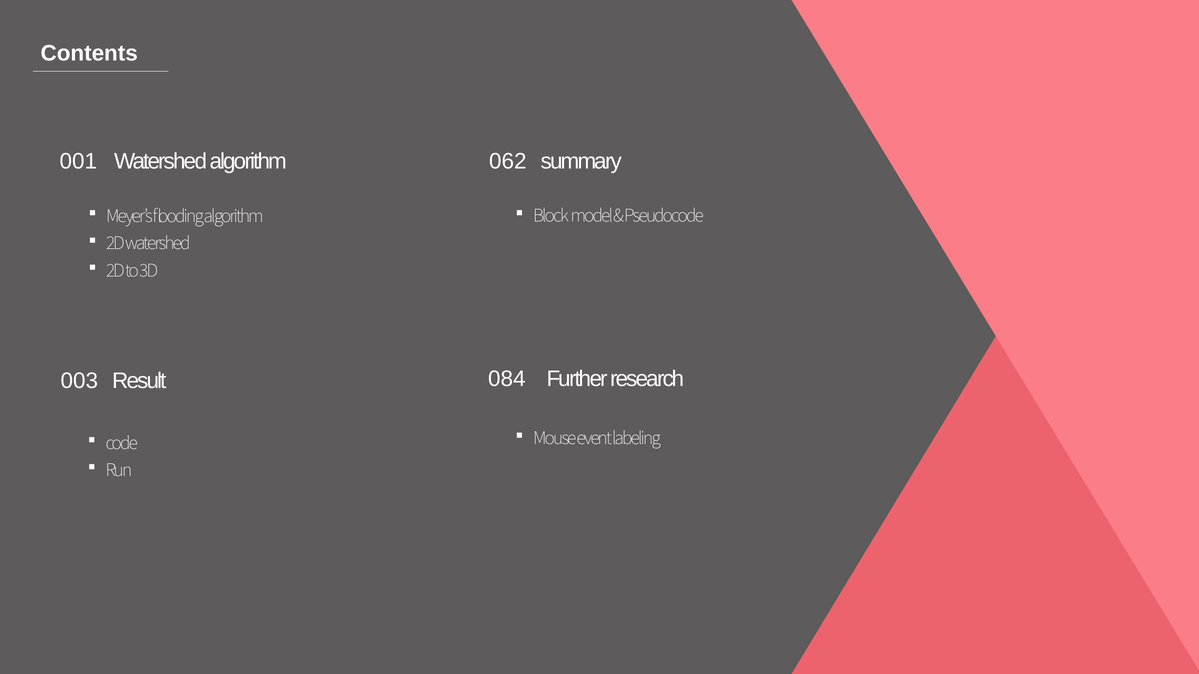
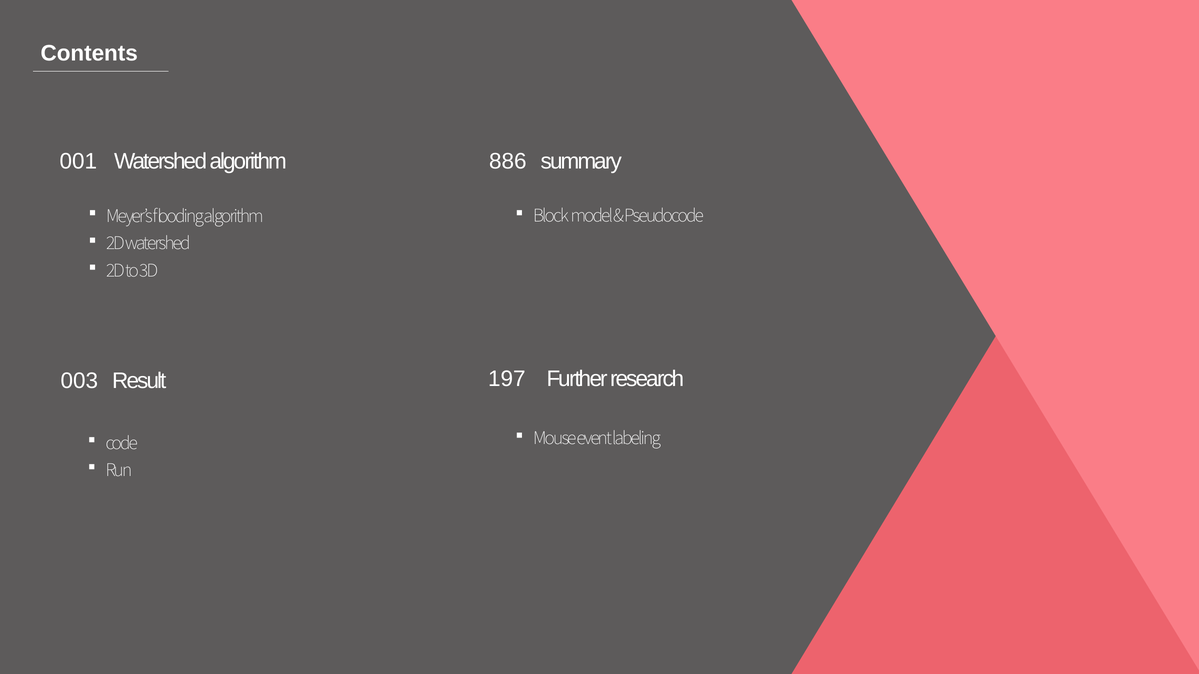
062: 062 -> 886 (508, 161)
084: 084 -> 197 (507, 379)
